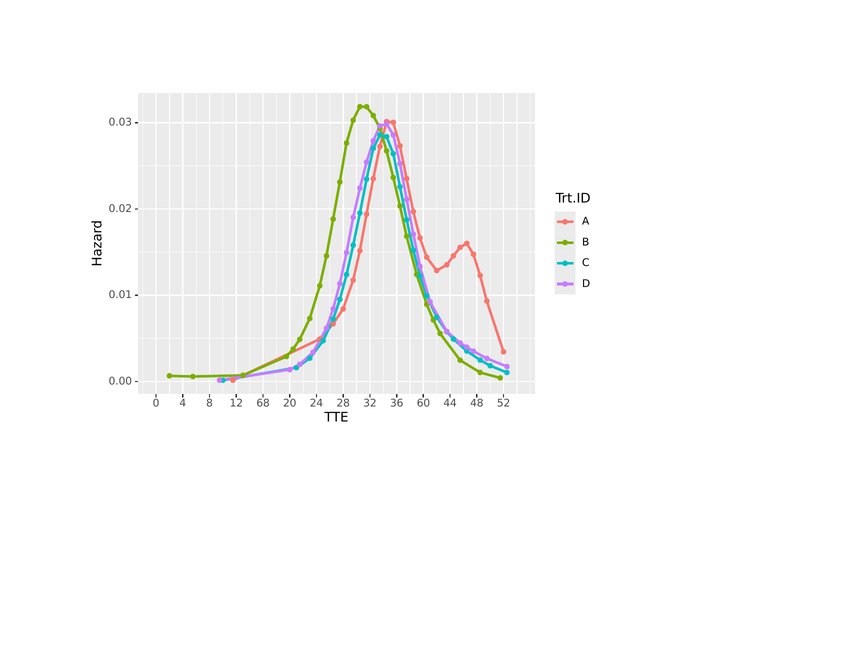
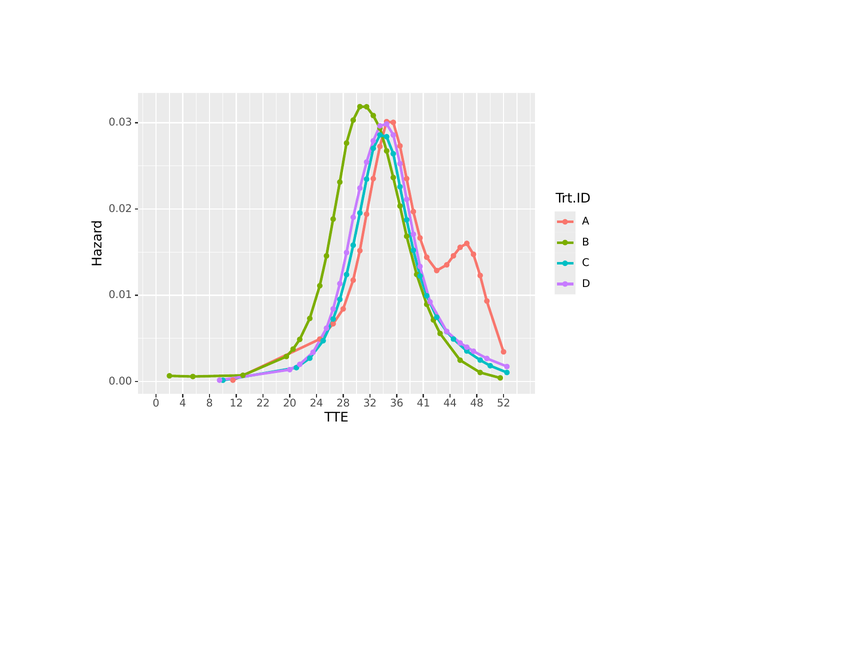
68: 68 -> 22 (263, 403)
60: 60 -> 41 (423, 403)
